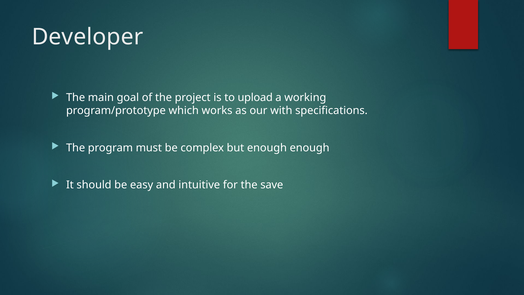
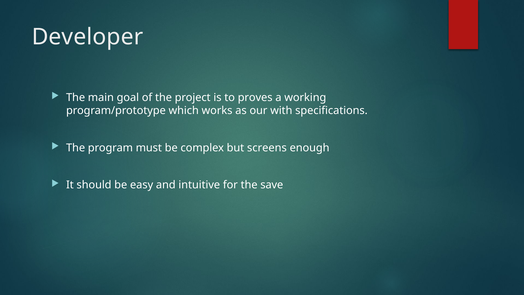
upload: upload -> proves (255, 98)
but enough: enough -> screens (267, 148)
